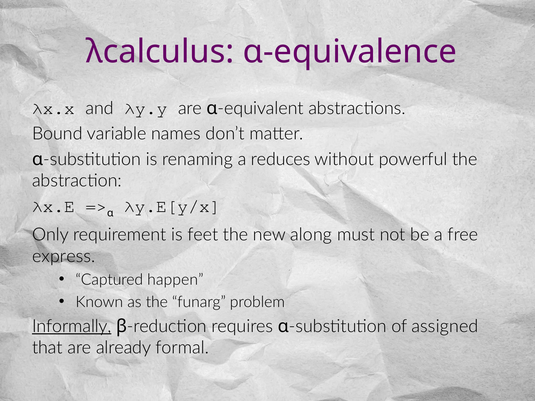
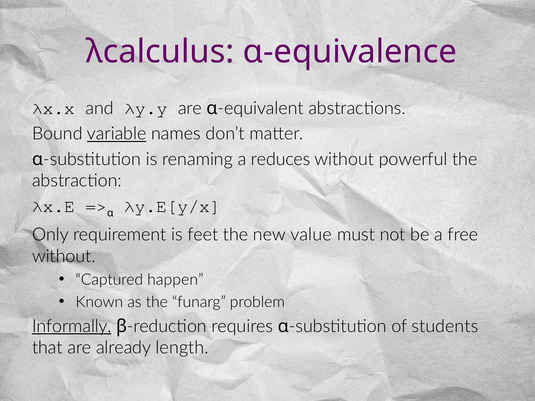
variable underline: none -> present (117, 134)
along: along -> value (311, 235)
express: express -> without (64, 256)
assigned: assigned -> students (445, 326)
formal: formal -> length (182, 348)
